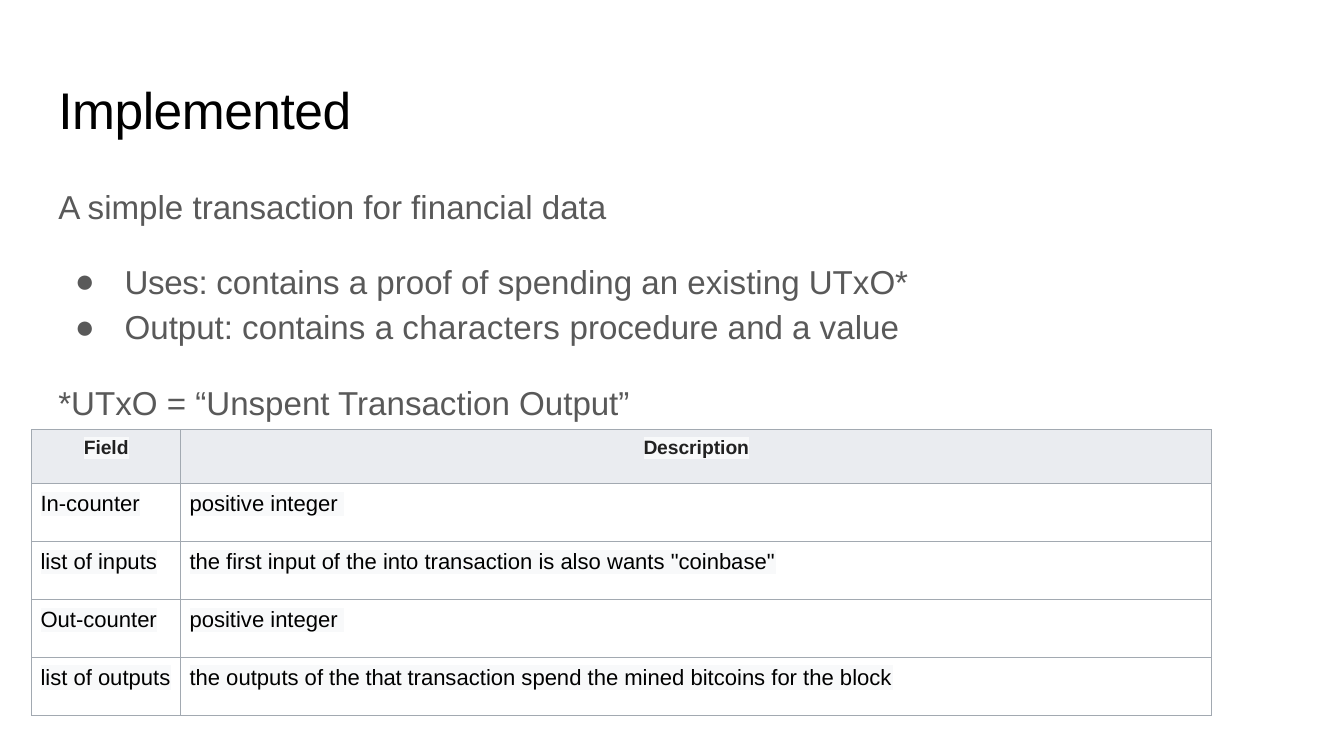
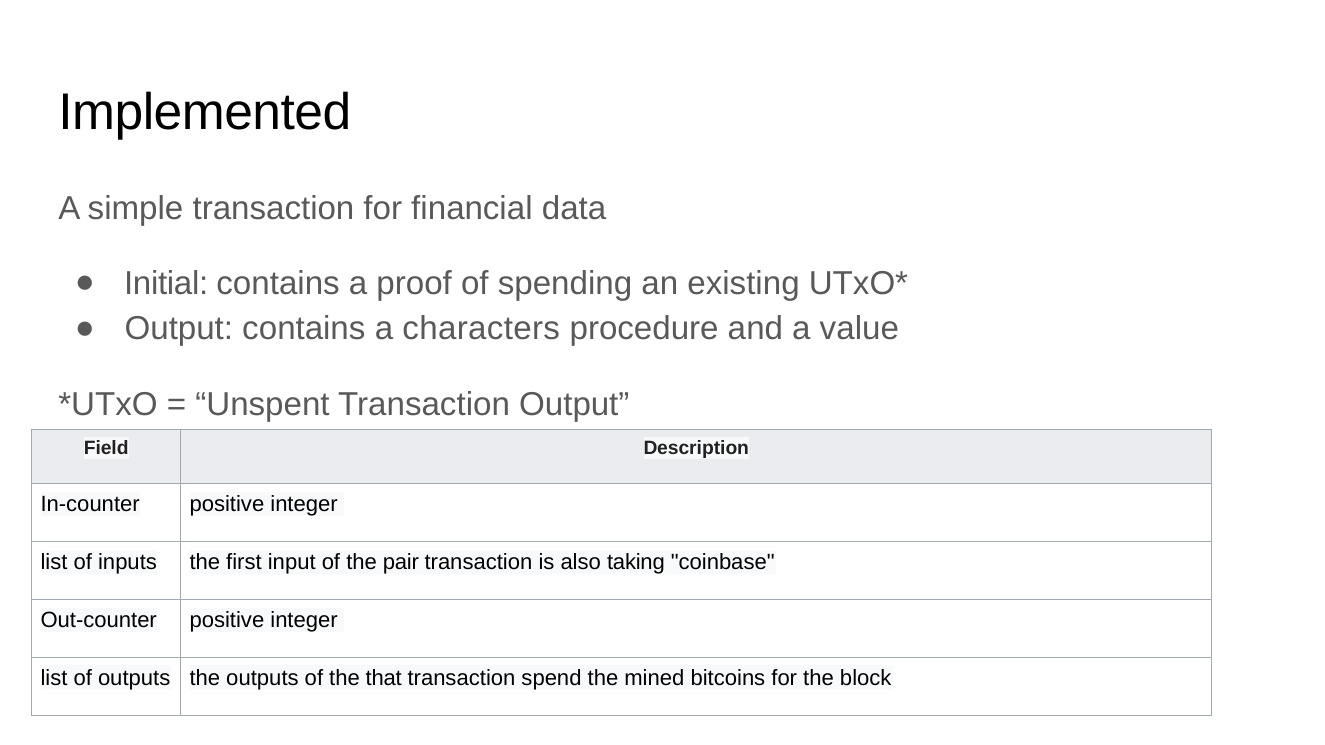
Uses: Uses -> Initial (166, 283)
into: into -> pair (401, 563)
wants: wants -> taking (636, 563)
